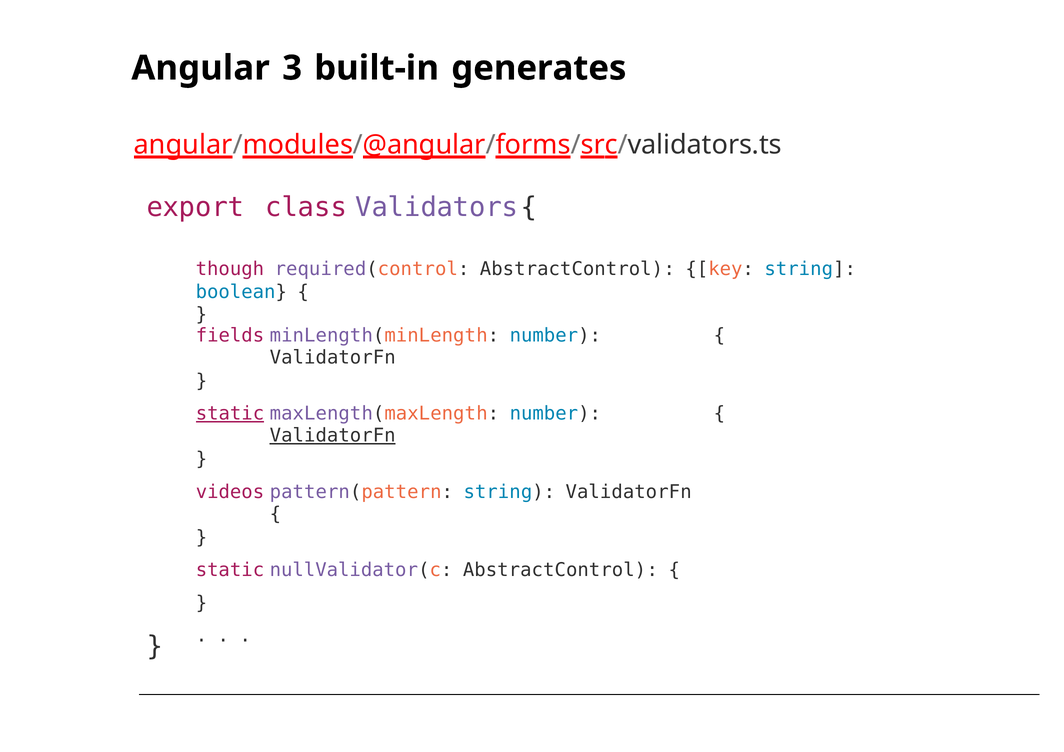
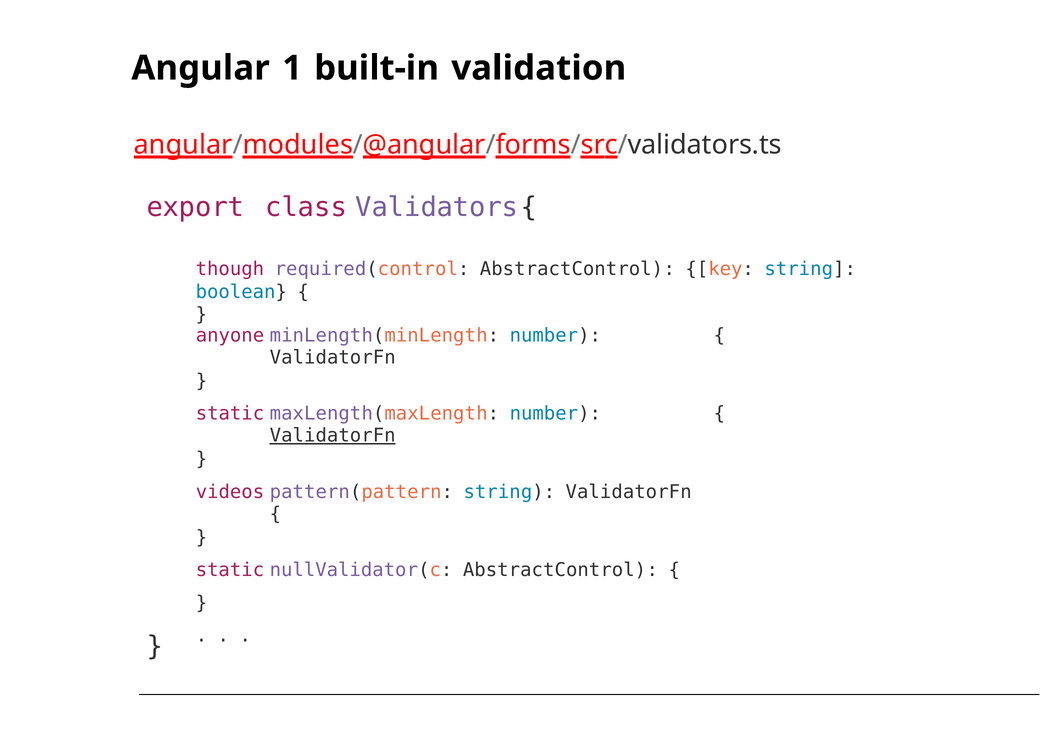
3: 3 -> 1 (292, 68)
generates: generates -> validation (539, 68)
fields: fields -> anyone (230, 336)
static underline: present -> none (230, 414)
